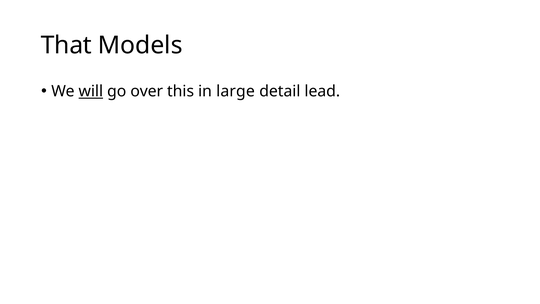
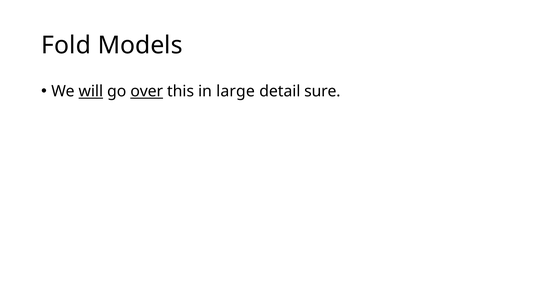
That: That -> Fold (66, 45)
over underline: none -> present (147, 91)
lead: lead -> sure (322, 91)
